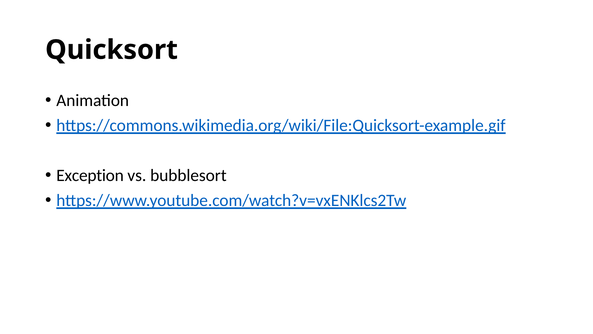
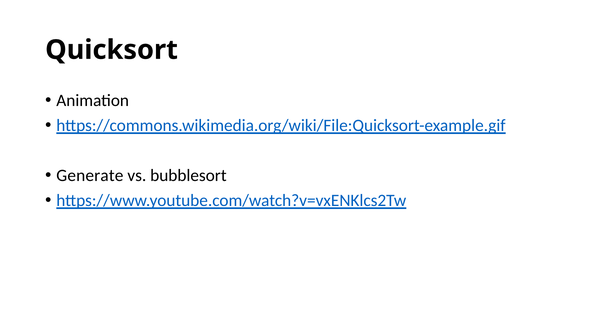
Exception: Exception -> Generate (90, 175)
